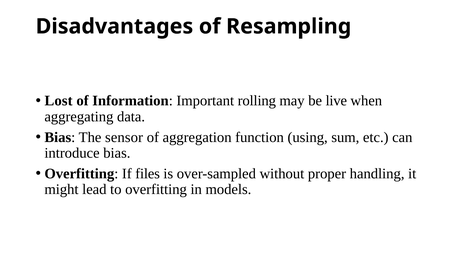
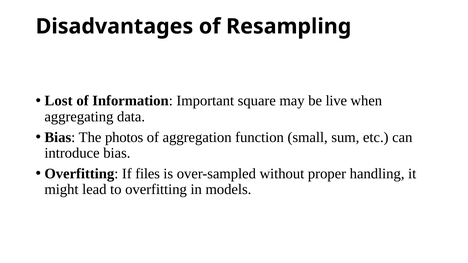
rolling: rolling -> square (257, 101)
sensor: sensor -> photos (124, 137)
using: using -> small (308, 137)
